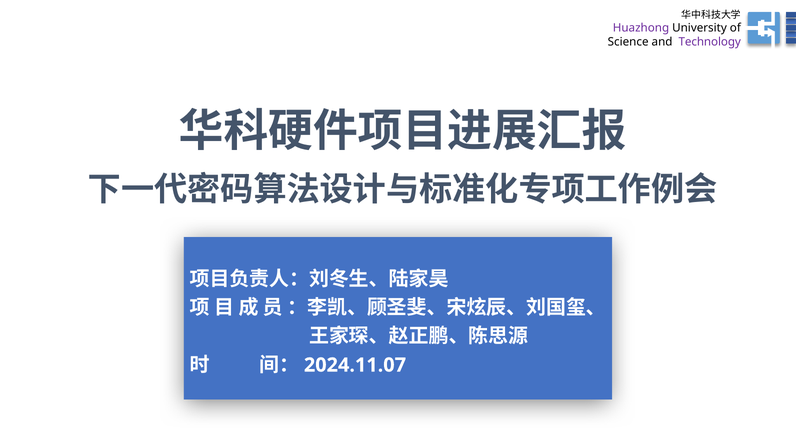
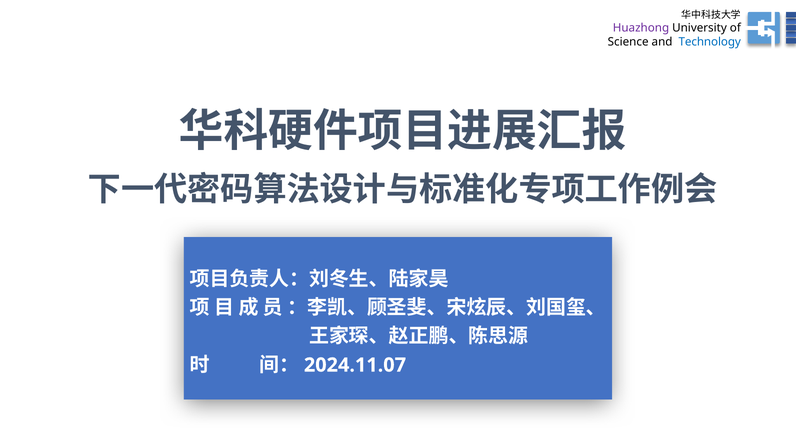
Technology colour: purple -> blue (710, 42)
